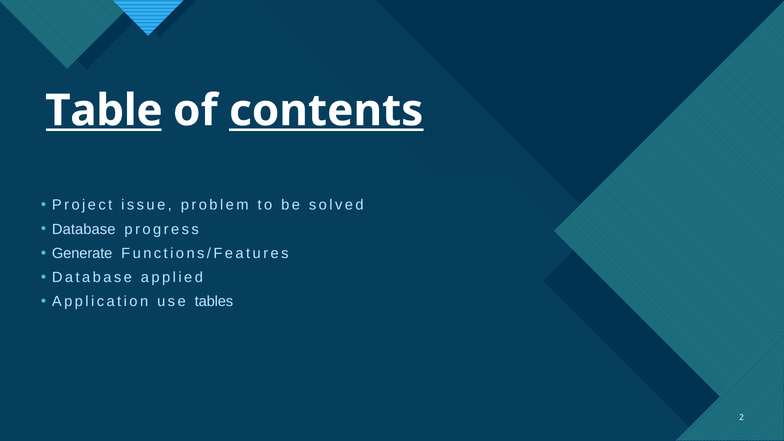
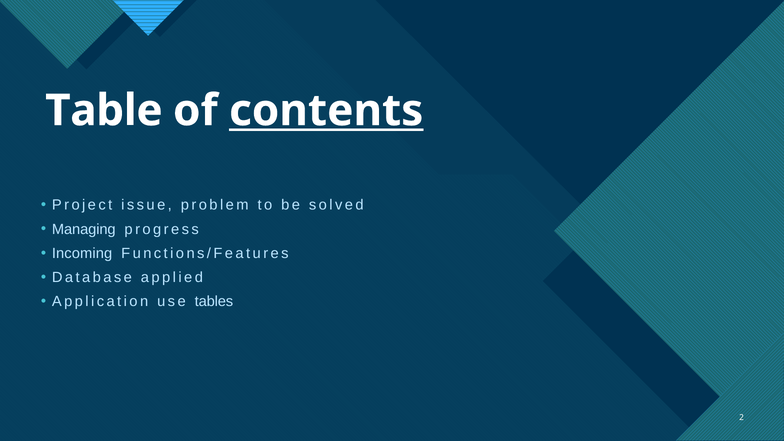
Table underline: present -> none (104, 111)
Database: Database -> Managing (84, 229)
Generate: Generate -> Incoming (82, 253)
